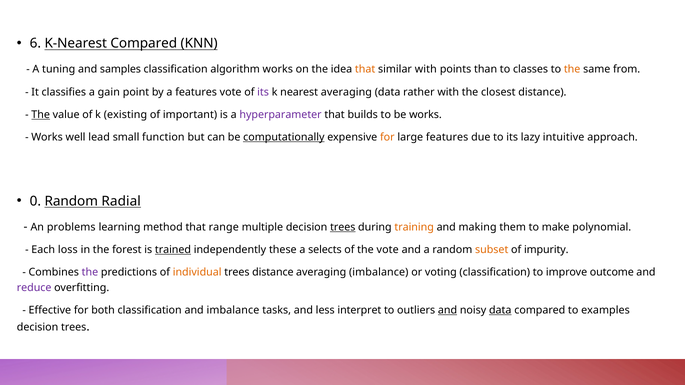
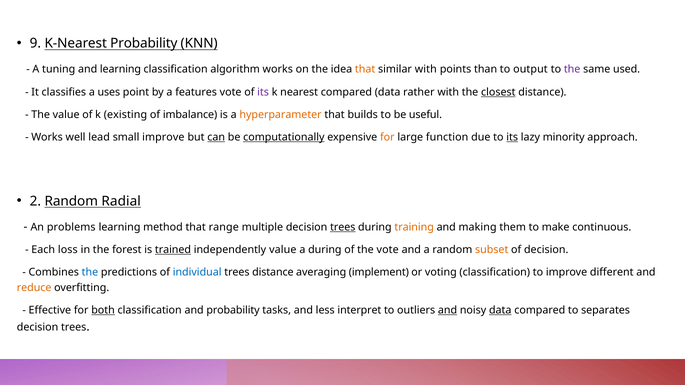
6: 6 -> 9 (35, 44)
K-Nearest Compared: Compared -> Probability (144, 44)
and samples: samples -> learning (120, 69)
classes: classes -> output (530, 69)
the colour: orange -> purple (572, 69)
from: from -> used (627, 69)
gain: gain -> uses (109, 92)
nearest averaging: averaging -> compared (346, 92)
closest underline: none -> present (498, 92)
The underline: present -> none (41, 115)
important: important -> imbalance (190, 115)
hyperparameter colour: purple -> orange (281, 115)
be works: works -> useful (425, 115)
small function: function -> improve (163, 137)
can underline: none -> present (216, 137)
large features: features -> function (447, 137)
its underline: none -> present (512, 137)
intuitive: intuitive -> minority (564, 137)
0: 0 -> 2 (35, 201)
polynomial: polynomial -> continuous (602, 227)
independently these: these -> value (283, 250)
a selects: selects -> during (325, 250)
of impurity: impurity -> decision (546, 250)
the colour: purple -> blue (90, 273)
individual colour: orange -> blue (197, 273)
averaging imbalance: imbalance -> implement (379, 273)
outcome: outcome -> different (612, 273)
reduce colour: purple -> orange (34, 288)
both underline: none -> present (103, 311)
and imbalance: imbalance -> probability (233, 311)
examples: examples -> separates (606, 311)
